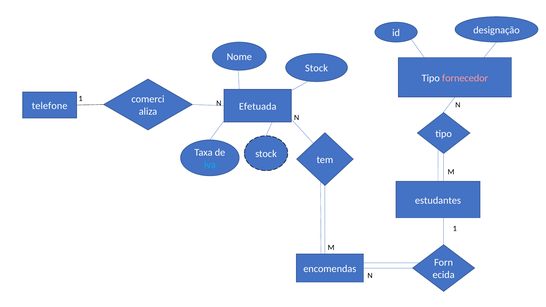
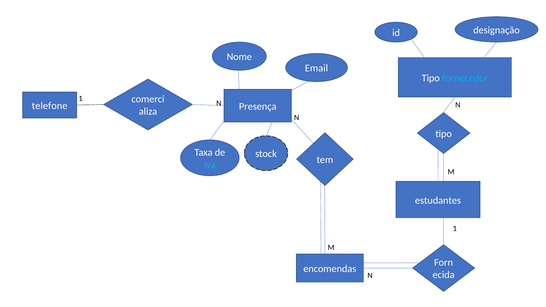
Stock: Stock -> Email (316, 68)
fornecedor colour: pink -> light blue (465, 78)
Efetuada: Efetuada -> Presença (258, 106)
